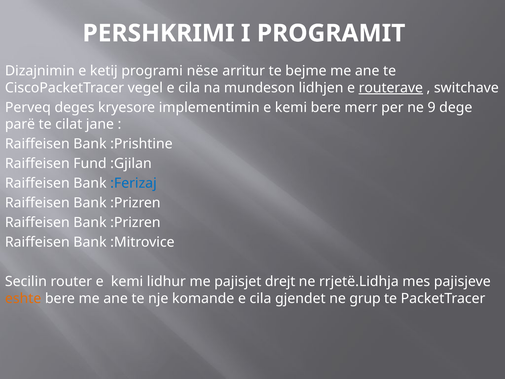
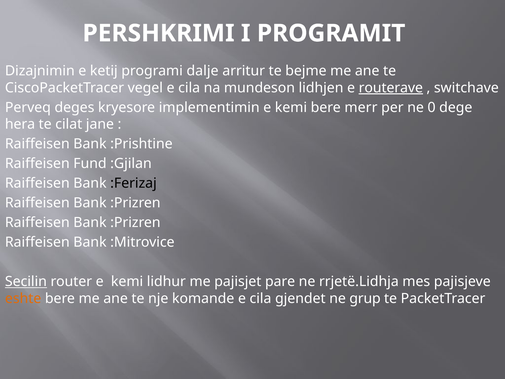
nëse: nëse -> dalje (203, 71)
9: 9 -> 0 (432, 107)
parë: parë -> hera (20, 124)
:Ferizaj colour: blue -> black (133, 183)
Secilin underline: none -> present (26, 282)
drejt: drejt -> pare (280, 282)
